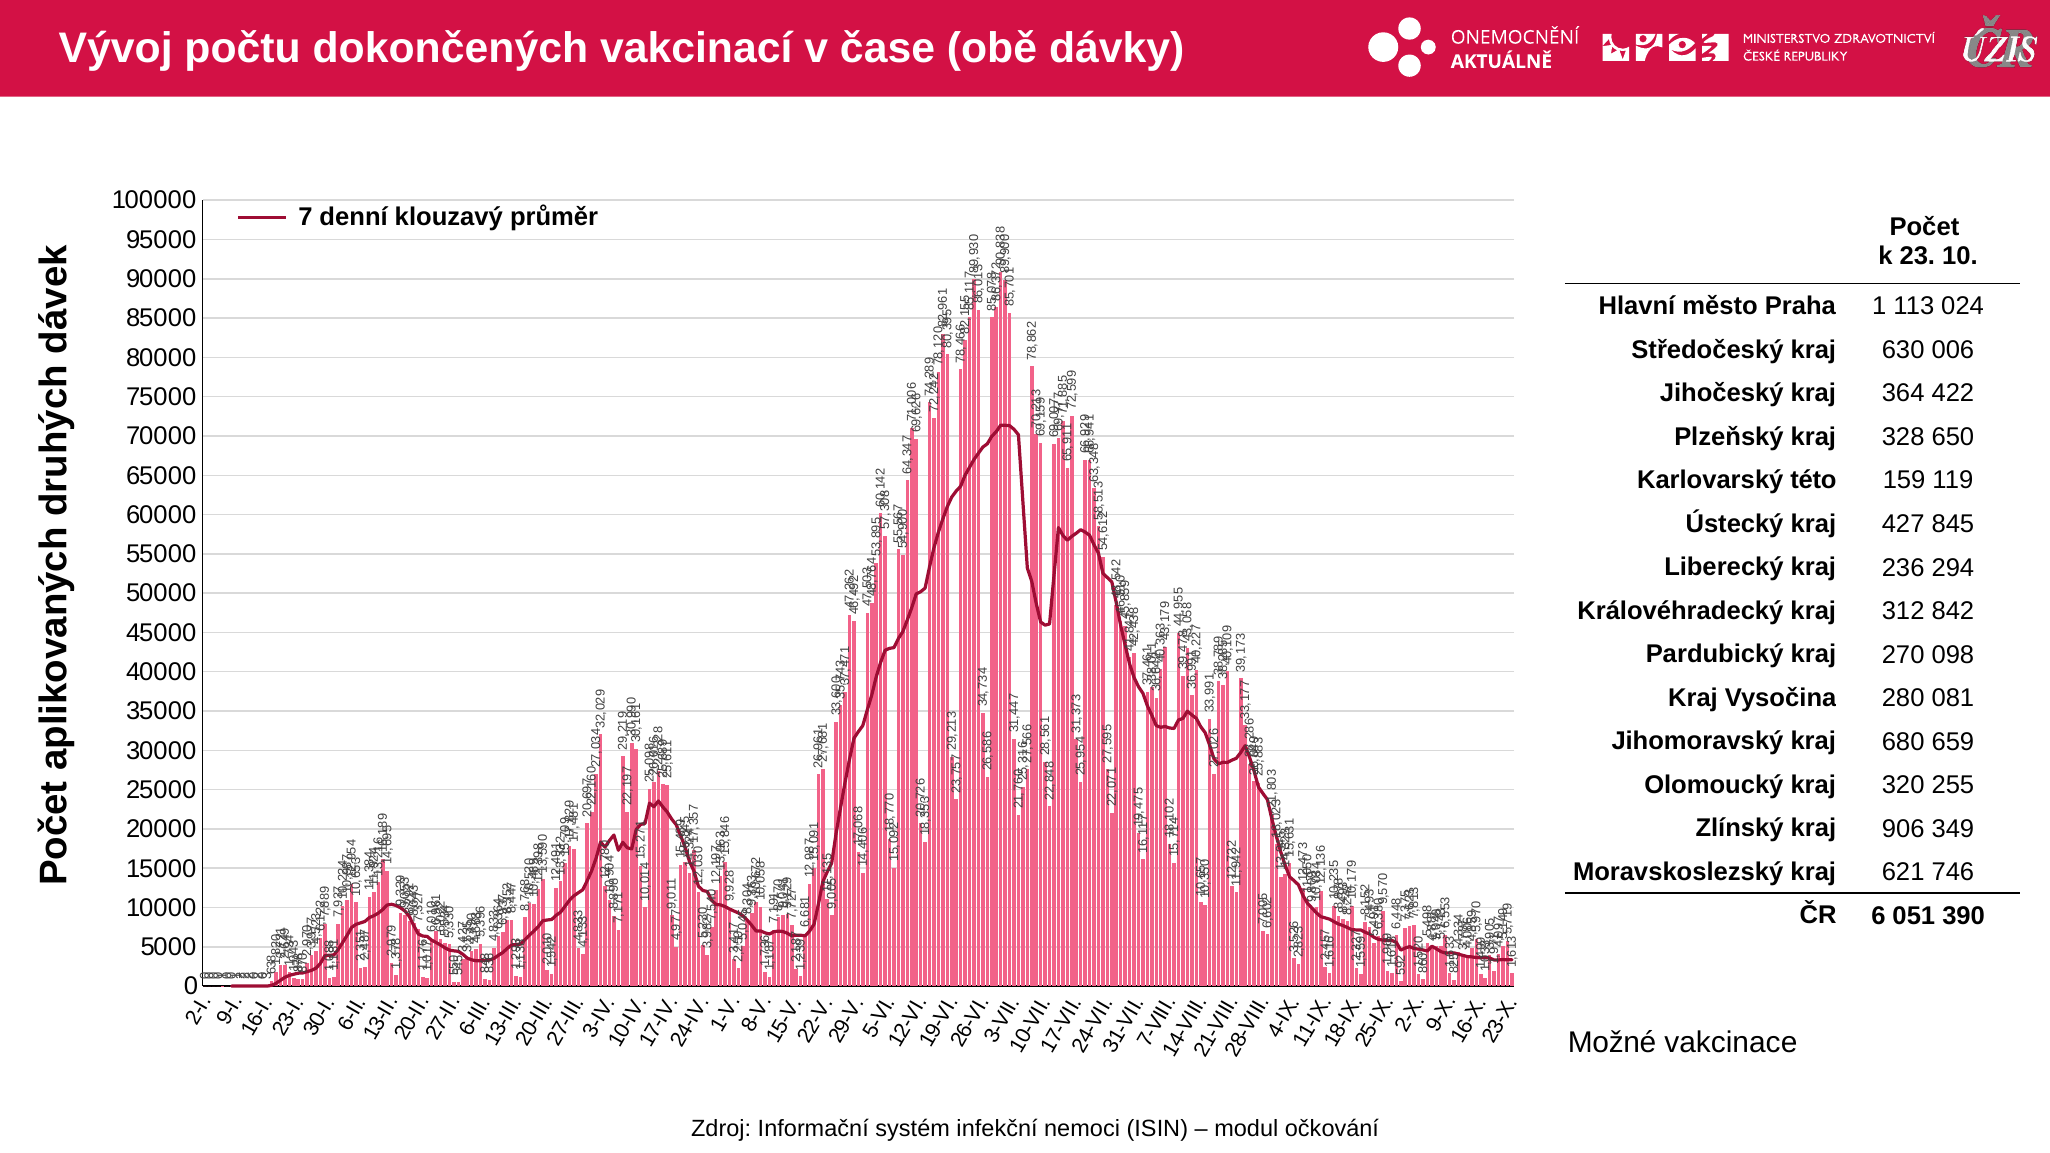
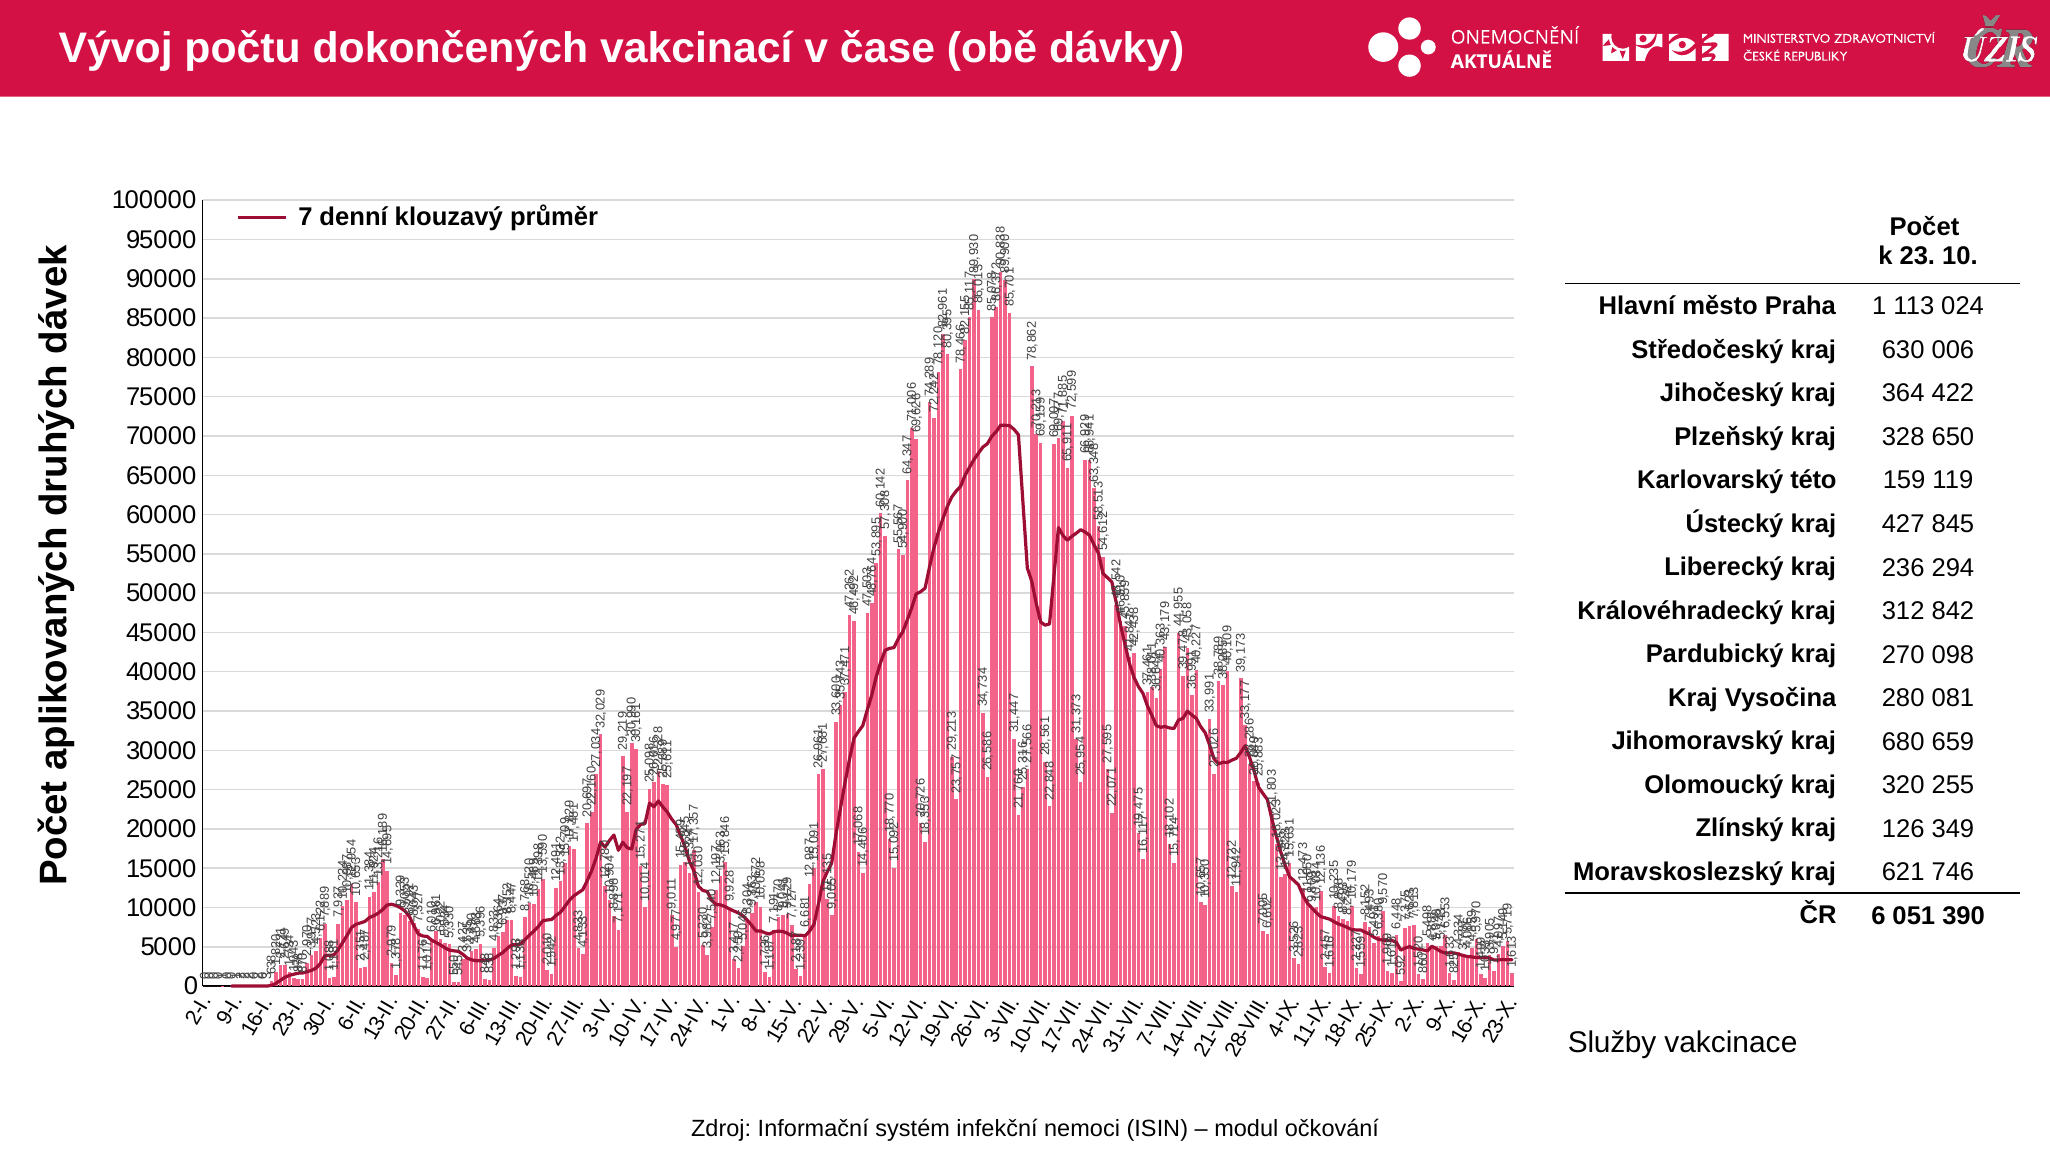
906: 906 -> 126 (1903, 829)
Možné: Možné -> Služby (1612, 1042)
